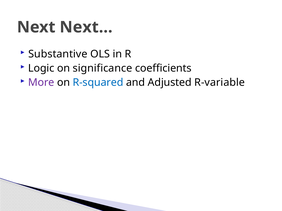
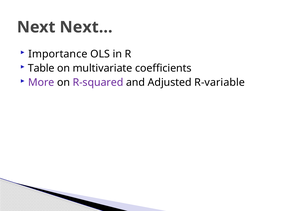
Substantive: Substantive -> Importance (58, 54)
Logic: Logic -> Table (41, 68)
significance: significance -> multivariate (102, 68)
R-squared colour: blue -> purple (98, 83)
